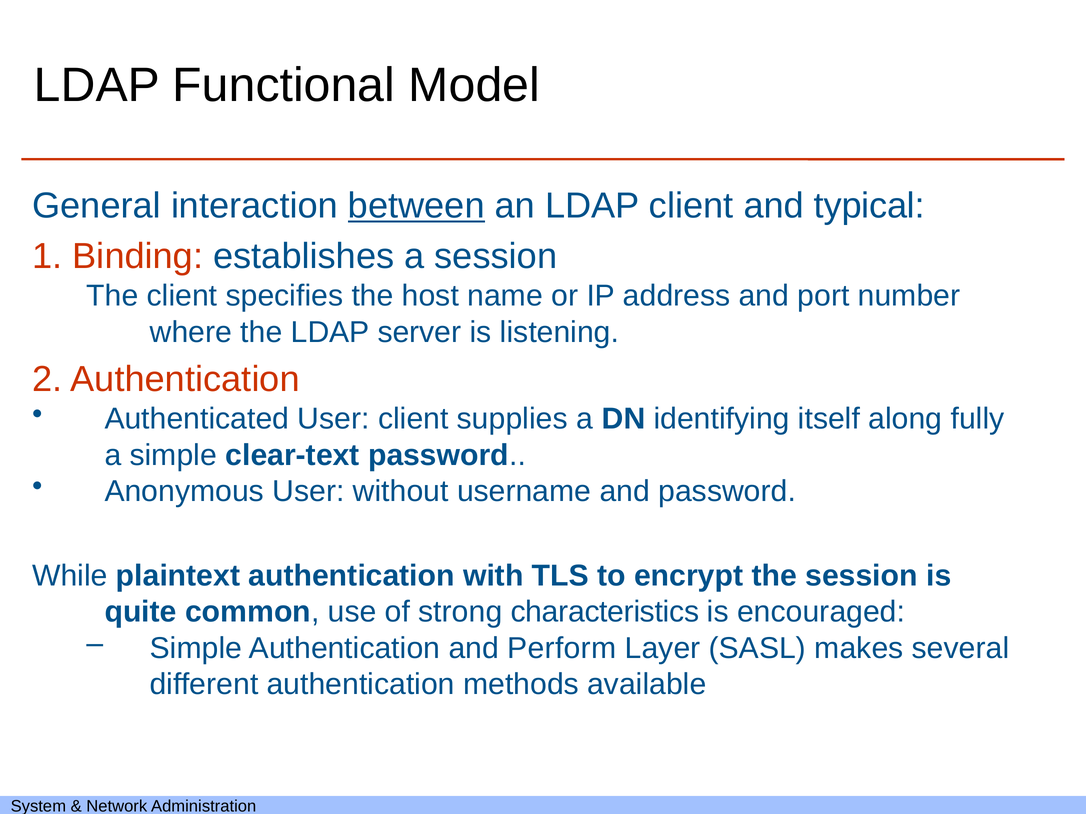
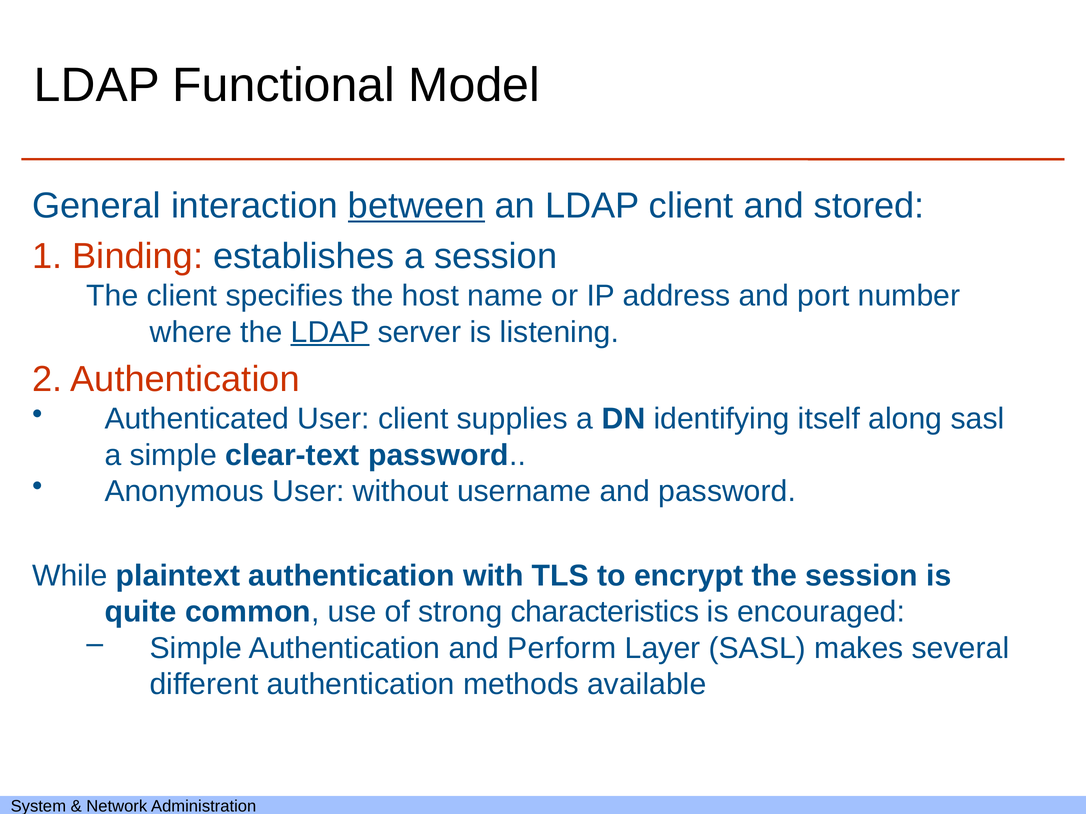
typical: typical -> stored (869, 206)
LDAP underline: none -> present (330, 332)
along fully: fully -> sasl (978, 419)
